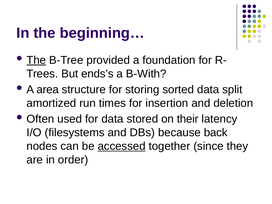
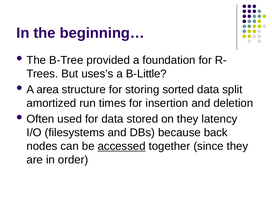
The underline: present -> none (36, 60)
ends’s: ends’s -> uses’s (97, 74)
B-With: B-With -> B-Little (146, 74)
on their: their -> they (188, 119)
